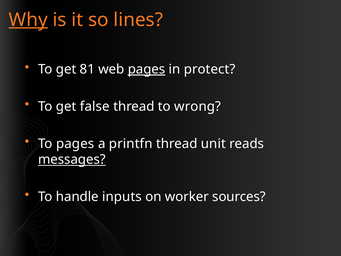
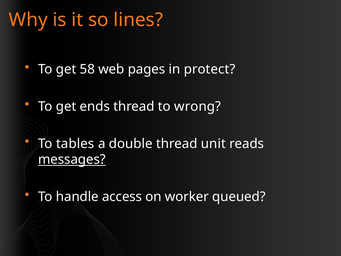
Why underline: present -> none (28, 20)
81: 81 -> 58 (87, 69)
pages underline: present -> none (147, 69)
false: false -> ends (95, 106)
To pages: pages -> tables (75, 144)
printfn: printfn -> double (131, 144)
inputs: inputs -> access (122, 197)
sources: sources -> queued (239, 197)
